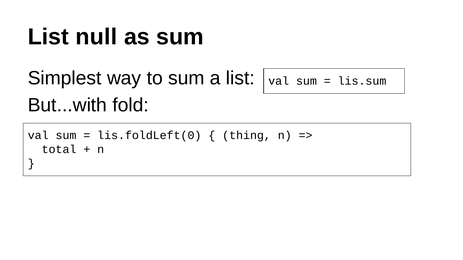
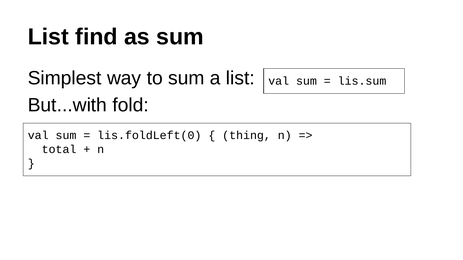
null: null -> find (96, 37)
